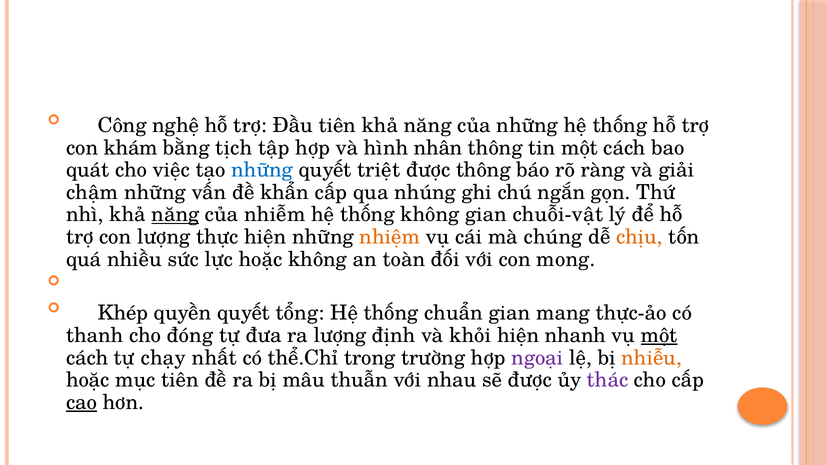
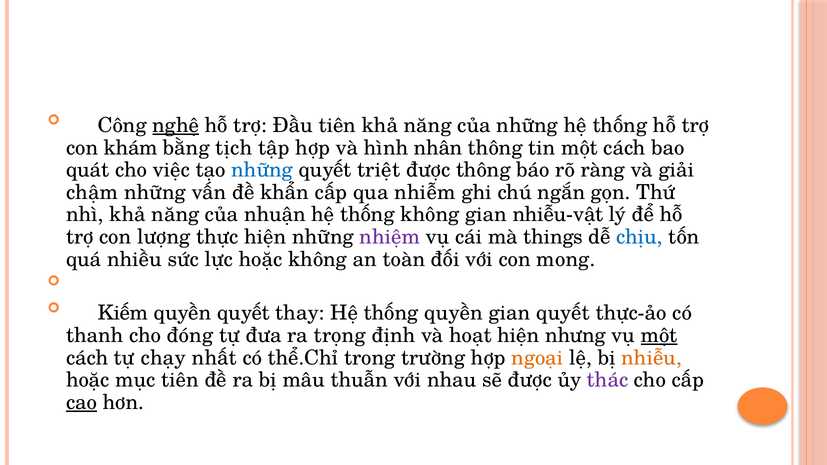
nghệ underline: none -> present (176, 125)
nhúng: nhúng -> nhiễm (425, 192)
năng underline: present -> none (175, 215)
nhiễm: nhiễm -> nhuận (275, 215)
chuỗi-vật: chuỗi-vật -> nhiễu-vật (558, 215)
nhiệm colour: orange -> purple (390, 237)
chúng: chúng -> things (553, 237)
chịu colour: orange -> blue (640, 237)
Khép: Khép -> Kiếm (123, 313)
tổng: tổng -> thay (300, 313)
thống chuẩn: chuẩn -> quyền (454, 313)
gian mang: mang -> quyết (563, 313)
ra lượng: lượng -> trọng (340, 336)
khỏi: khỏi -> hoạt (470, 336)
nhanh: nhanh -> nhưng (576, 336)
ngoại colour: purple -> orange (537, 358)
